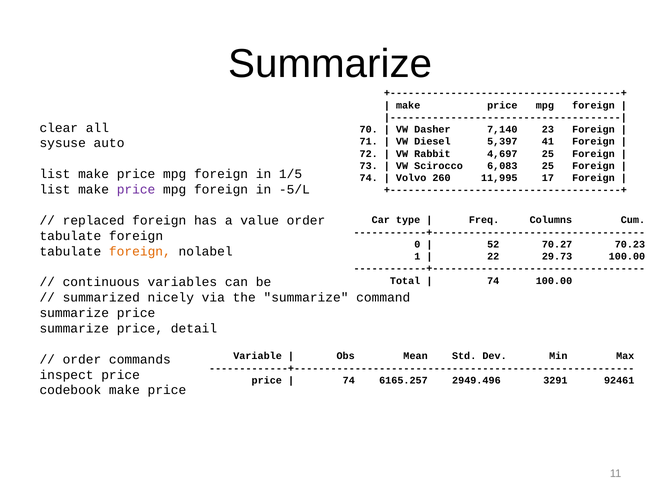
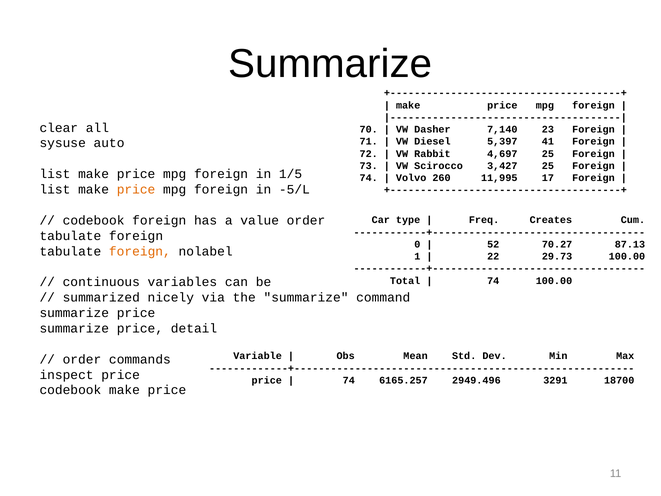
6,083: 6,083 -> 3,427 (502, 166)
price colour: purple -> orange (136, 189)
replaced: replaced -> codebook (94, 220)
Columns: Columns -> Creates (551, 220)
70.23: 70.23 -> 87.13 (630, 244)
92461: 92461 -> 18700 (619, 380)
